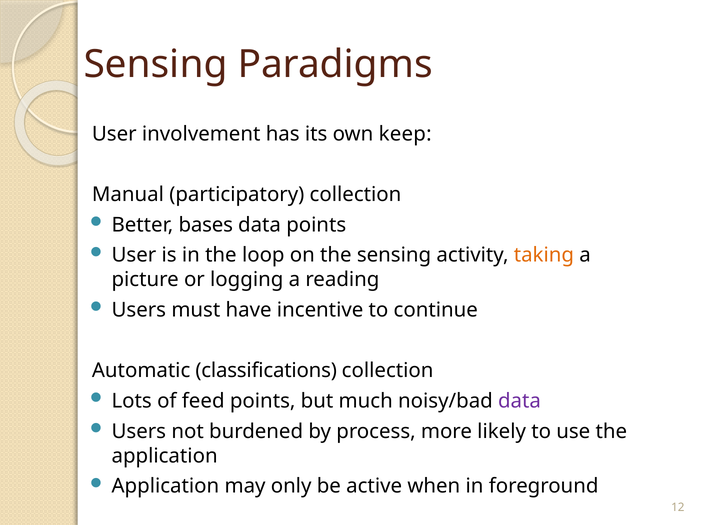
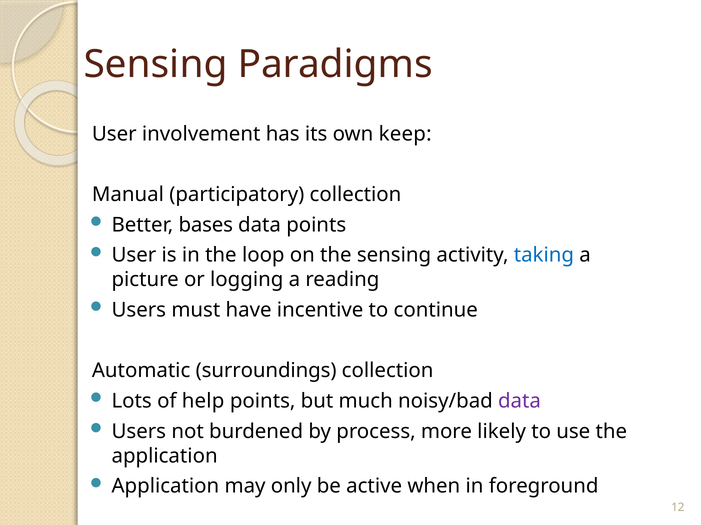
taking colour: orange -> blue (544, 256)
classifications: classifications -> surroundings (266, 371)
feed: feed -> help (203, 402)
